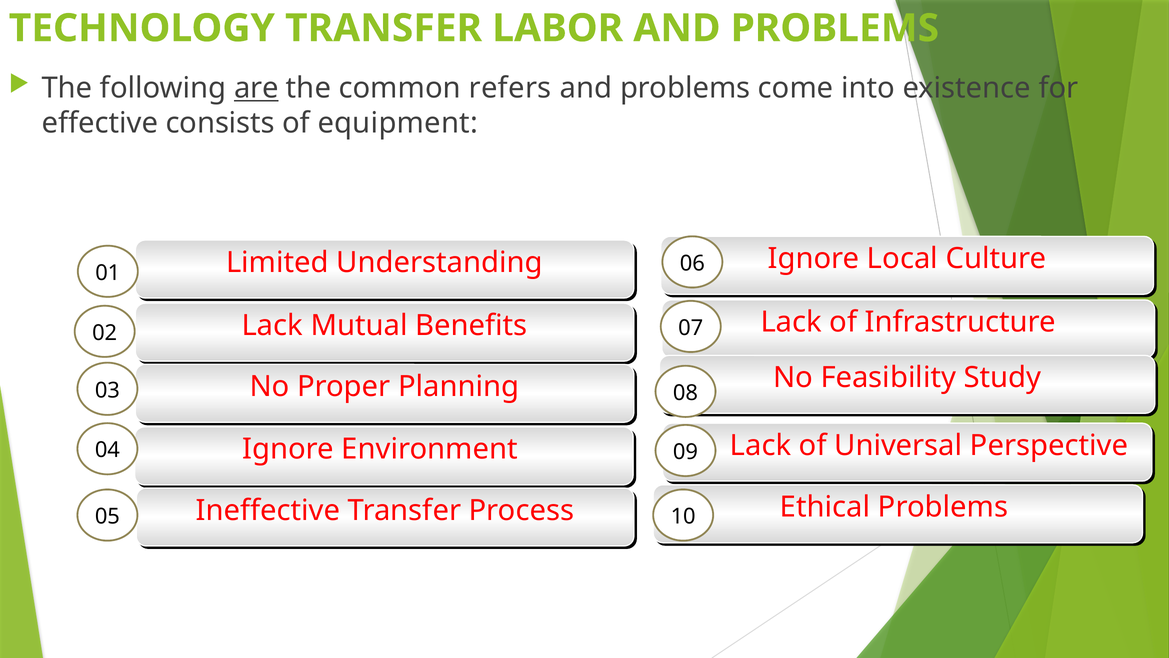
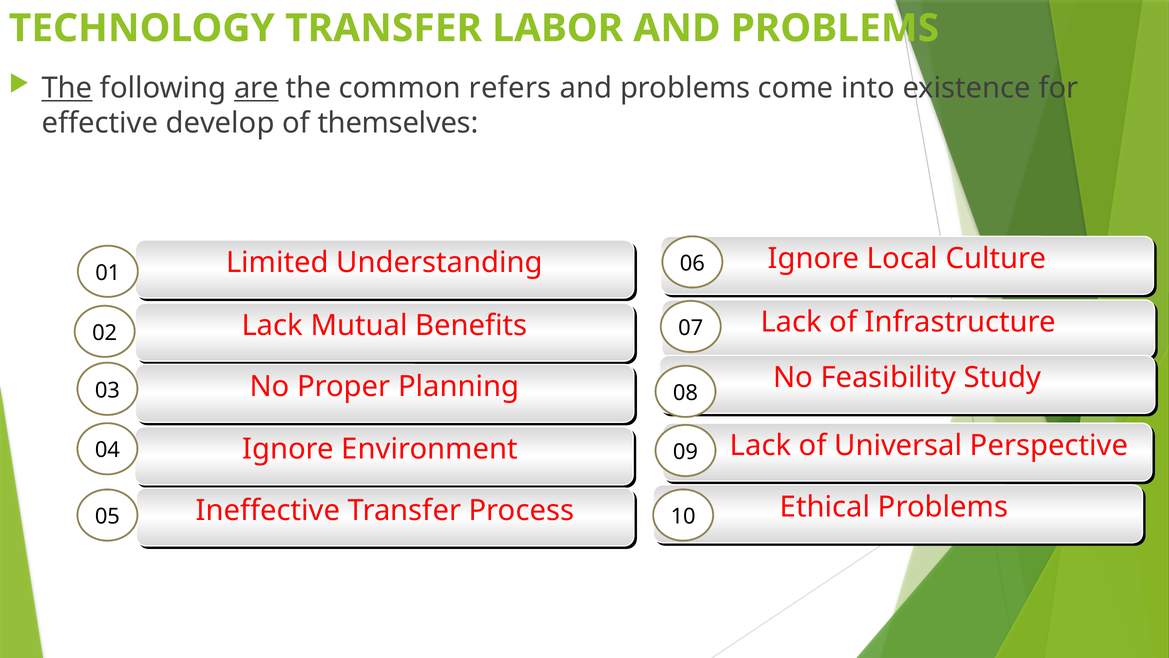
The underline: none -> present (67, 88)
consists: consists -> develop (220, 123)
equipment: equipment -> themselves (398, 123)
